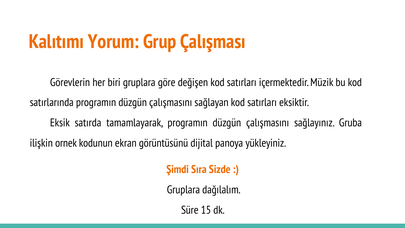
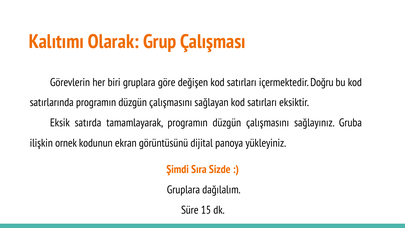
Yorum: Yorum -> Olarak (114, 42)
Müzik: Müzik -> Doğru (322, 82)
